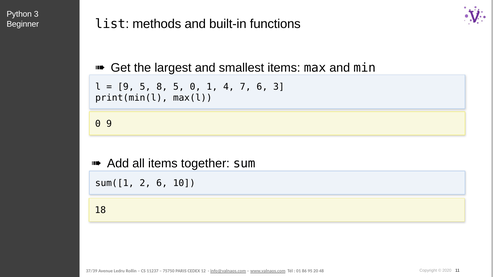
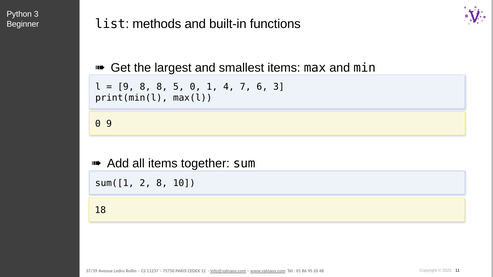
9 5: 5 -> 8 (145, 87)
2 6: 6 -> 8 (162, 183)
